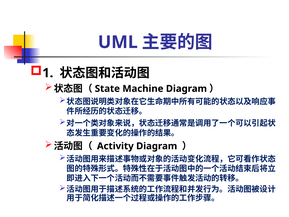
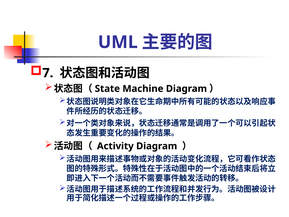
1: 1 -> 7 (48, 73)
